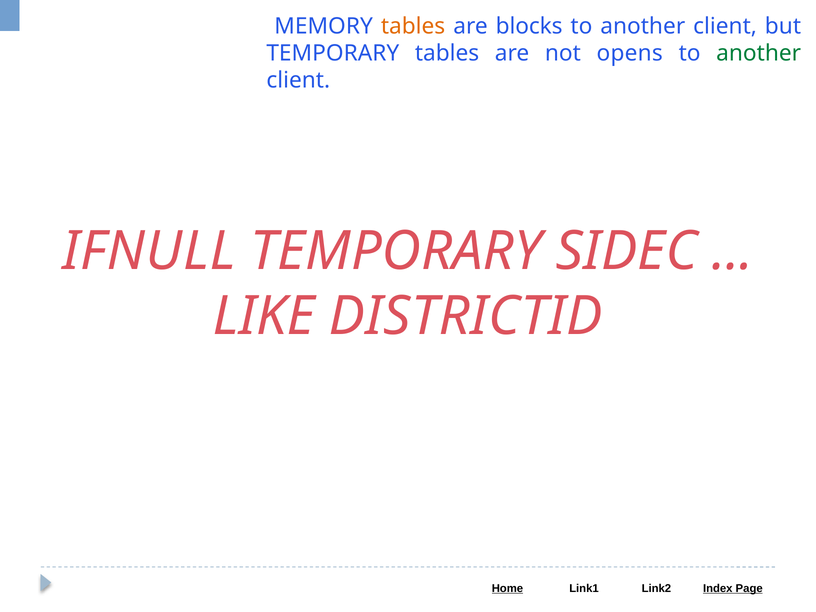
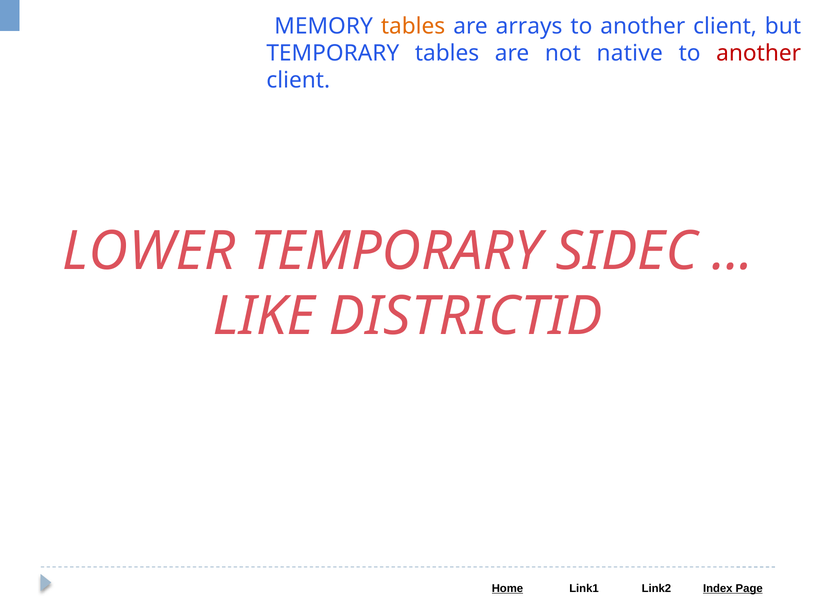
blocks: blocks -> arrays (529, 26)
opens: opens -> native (630, 53)
another colour: green -> red (759, 53)
IFNULL: IFNULL -> LOWER (149, 251)
